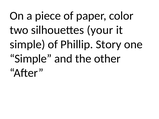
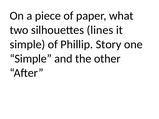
color: color -> what (121, 16)
your: your -> lines (100, 30)
